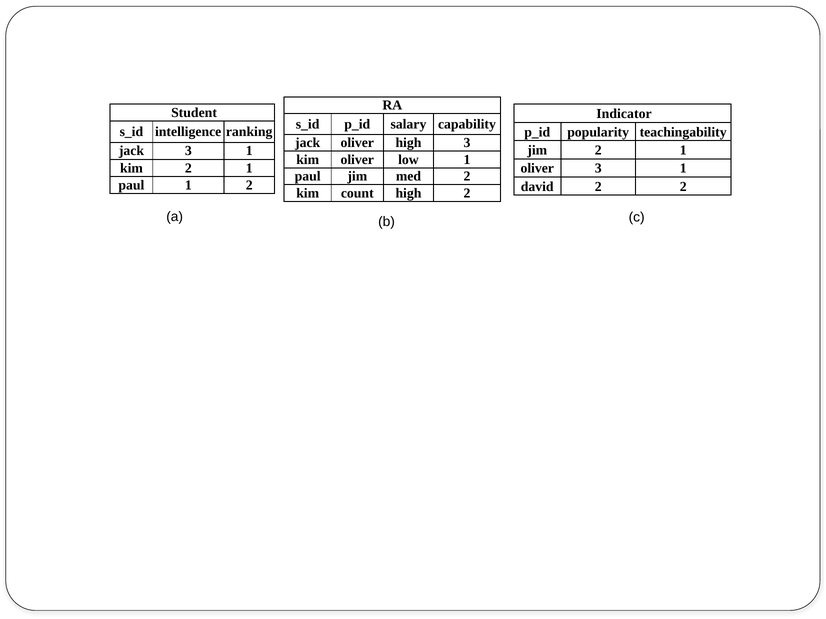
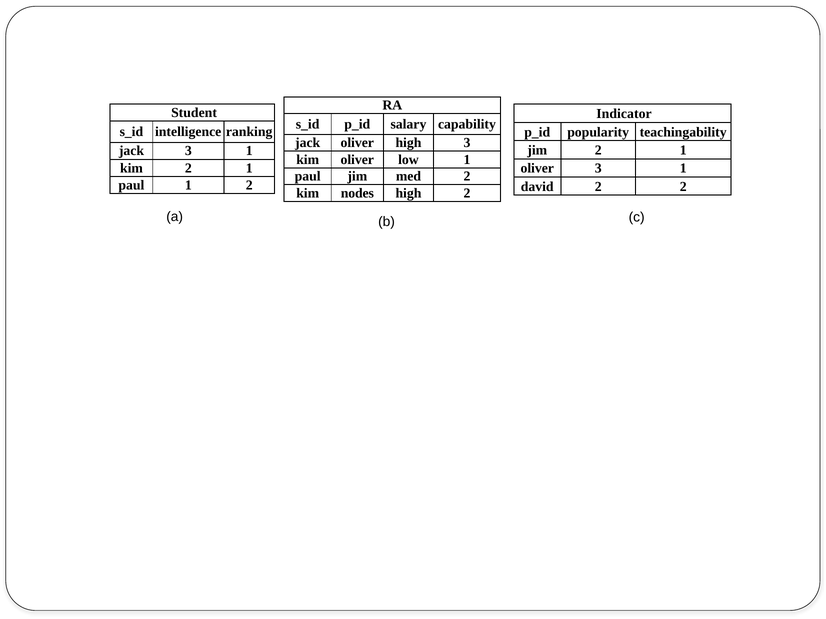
count: count -> nodes (357, 193)
